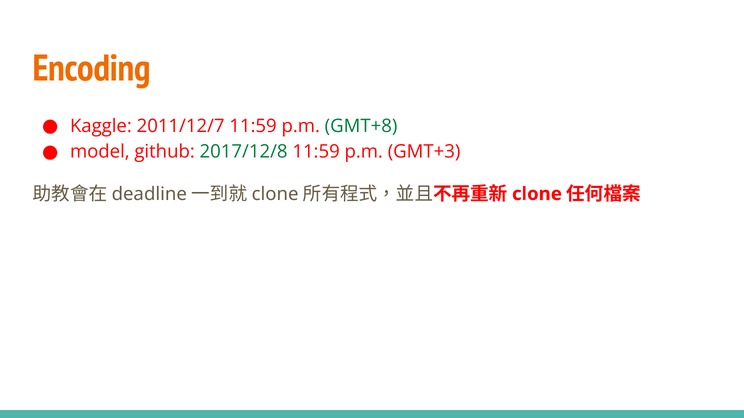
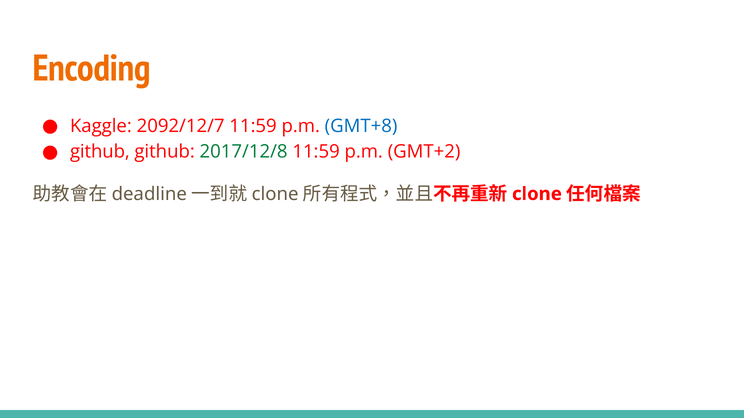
2011/12/7: 2011/12/7 -> 2092/12/7 (181, 126)
GMT+8 colour: green -> blue (361, 126)
model: model -> github (100, 152)
GMT+3: GMT+3 -> GMT+2 (424, 152)
